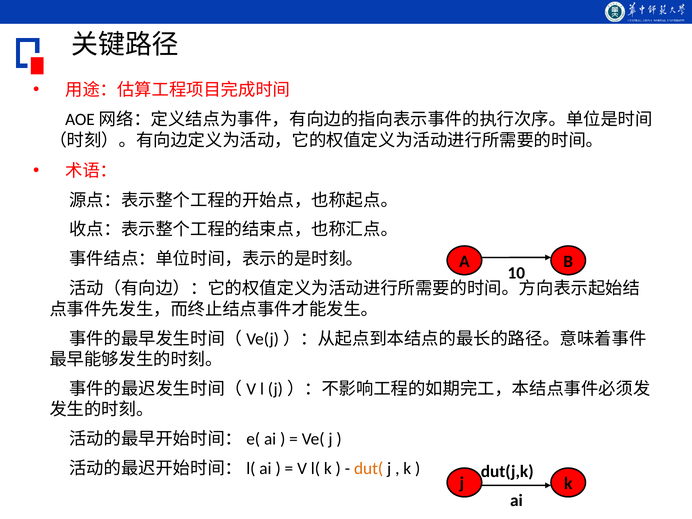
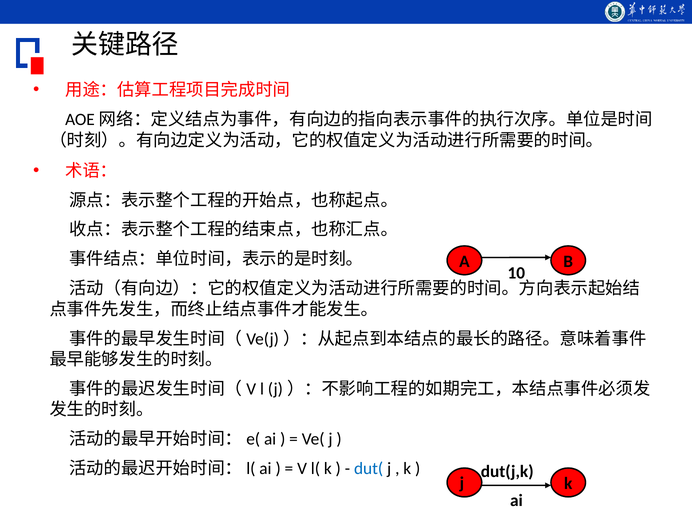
dut( colour: orange -> blue (369, 469)
